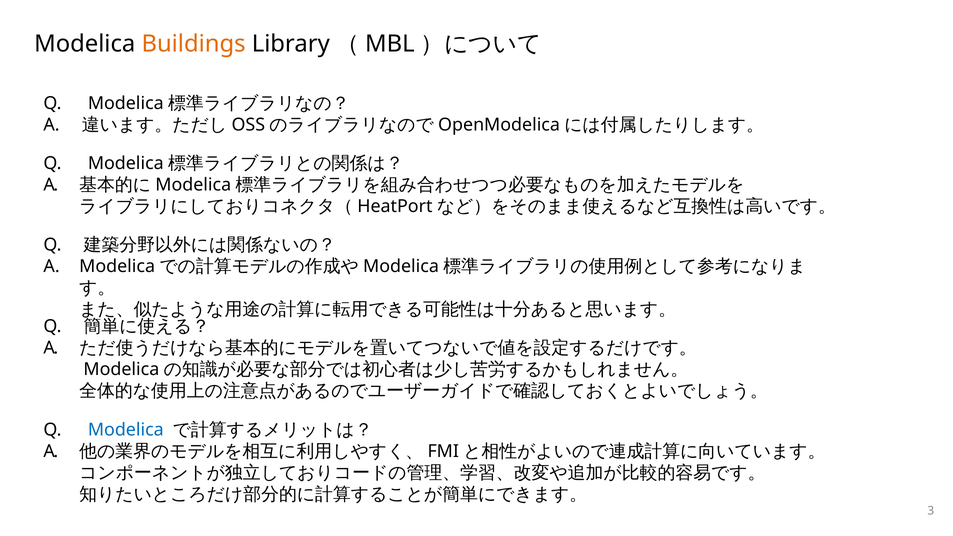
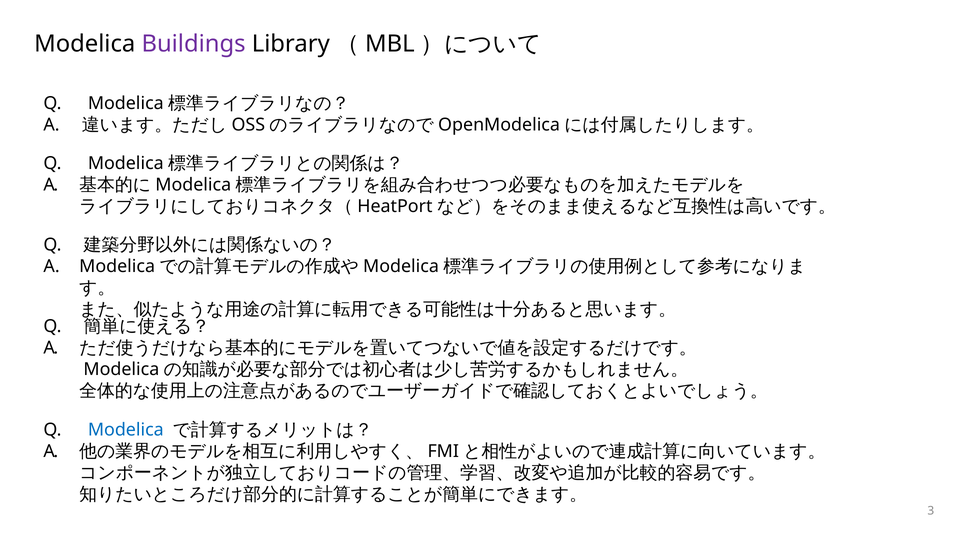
Buildings colour: orange -> purple (194, 44)
